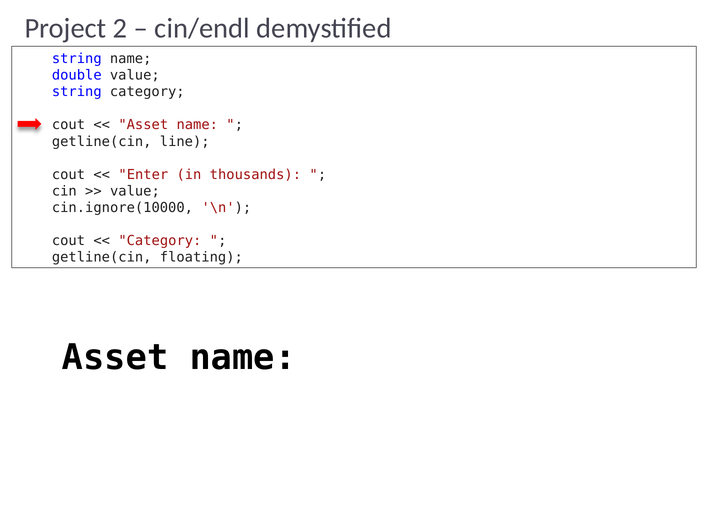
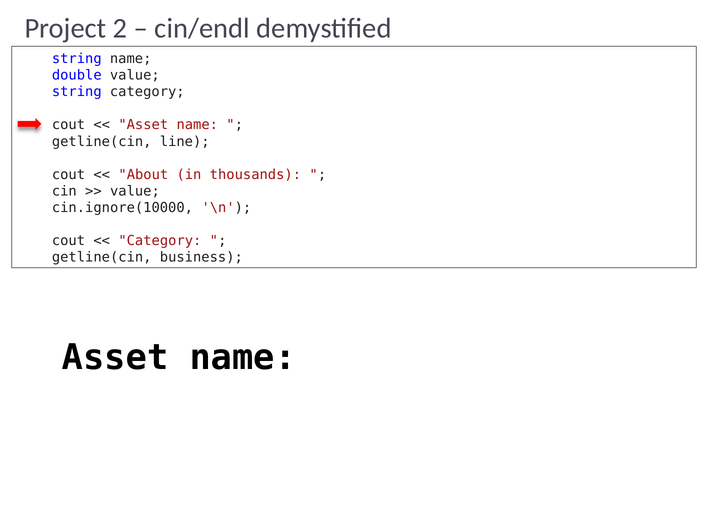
Enter: Enter -> About (143, 175)
floating: floating -> business (201, 257)
